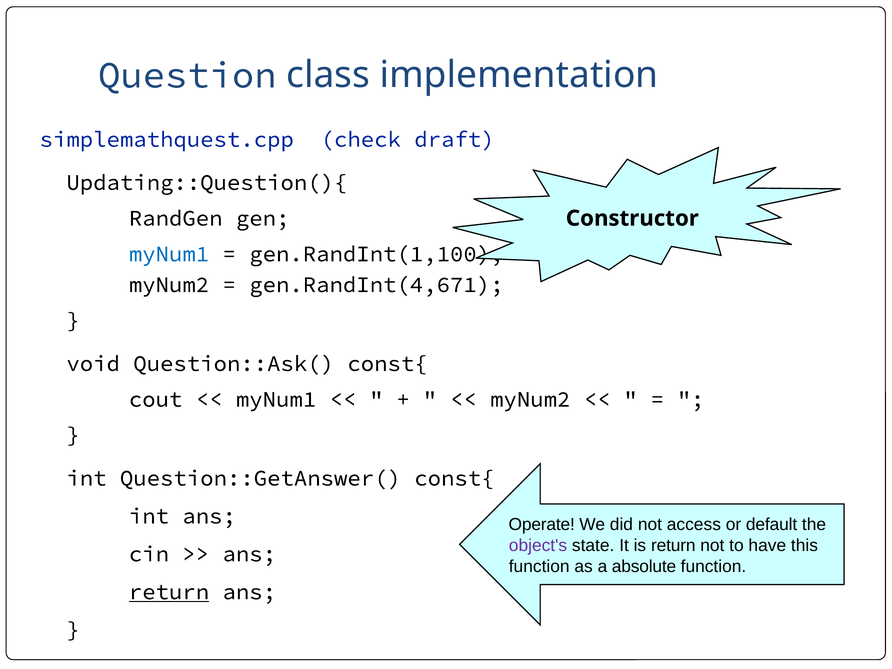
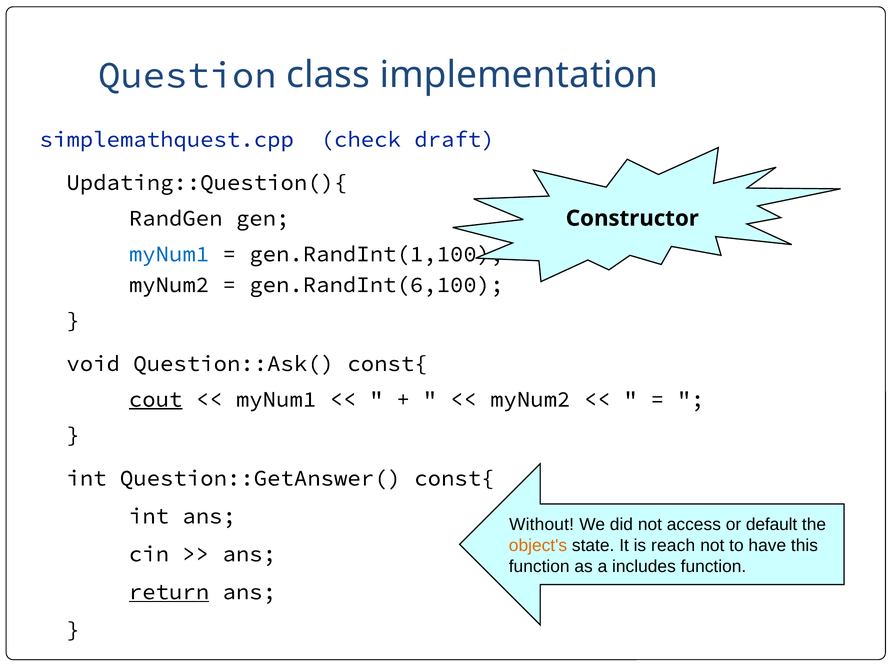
gen.RandInt(4,671: gen.RandInt(4,671 -> gen.RandInt(6,100 (376, 285)
cout underline: none -> present (156, 399)
Operate: Operate -> Without (542, 525)
object's colour: purple -> orange (538, 545)
is return: return -> reach (673, 545)
absolute: absolute -> includes (644, 566)
